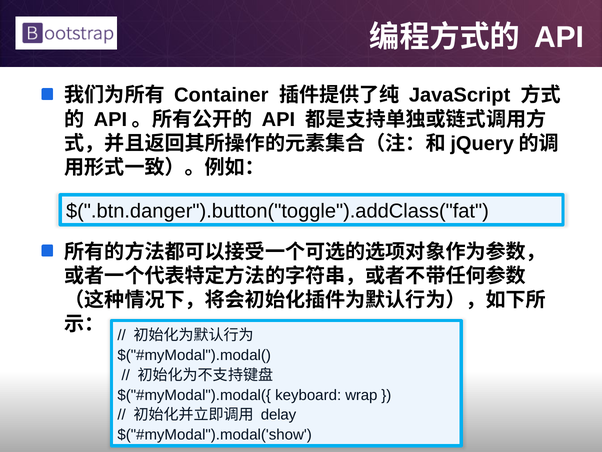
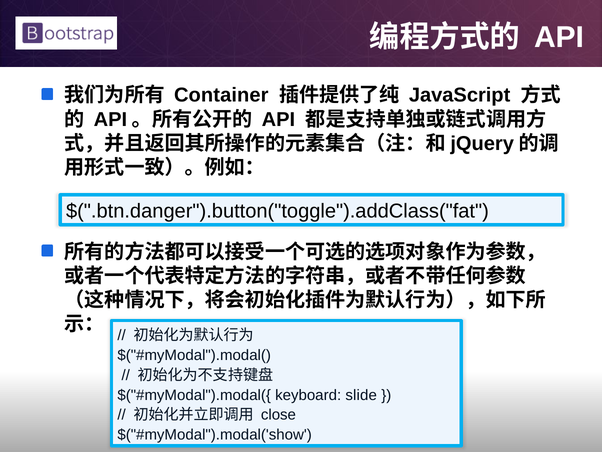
wrap: wrap -> slide (361, 395)
delay: delay -> close (278, 414)
